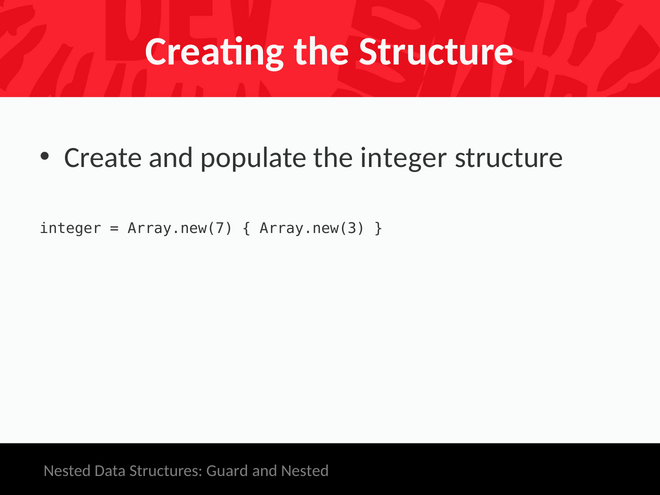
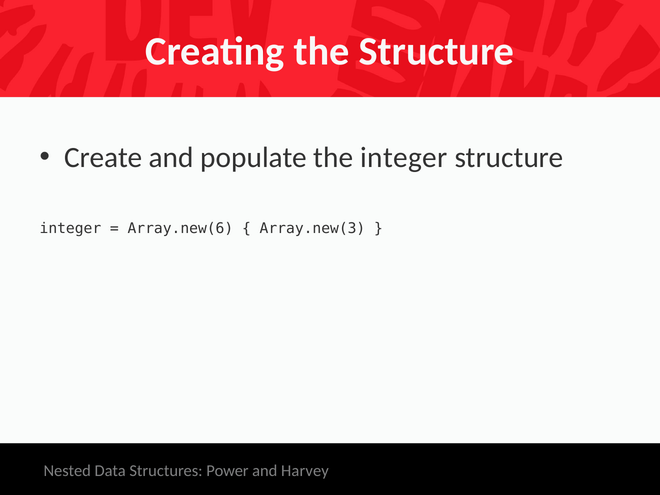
Array.new(7: Array.new(7 -> Array.new(6 (180, 228)
Guard: Guard -> Power (227, 471)
and Nested: Nested -> Harvey (305, 471)
